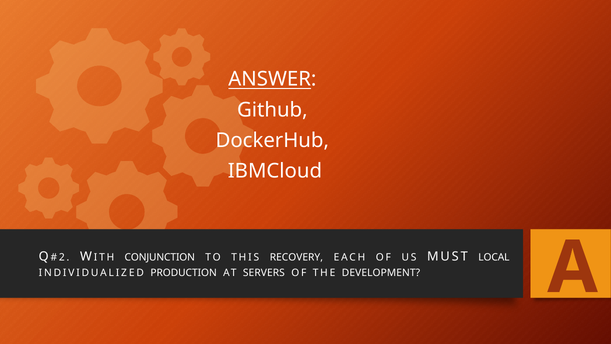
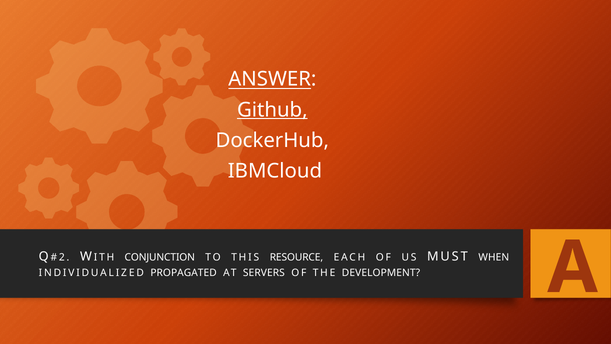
Github underline: none -> present (272, 110)
RECOVERY: RECOVERY -> RESOURCE (296, 257)
LOCAL: LOCAL -> WHEN (494, 257)
PRODUCTION: PRODUCTION -> PROPAGATED (184, 272)
